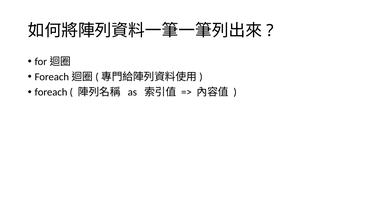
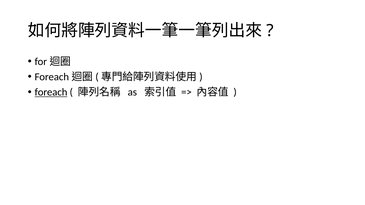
foreach underline: none -> present (51, 92)
